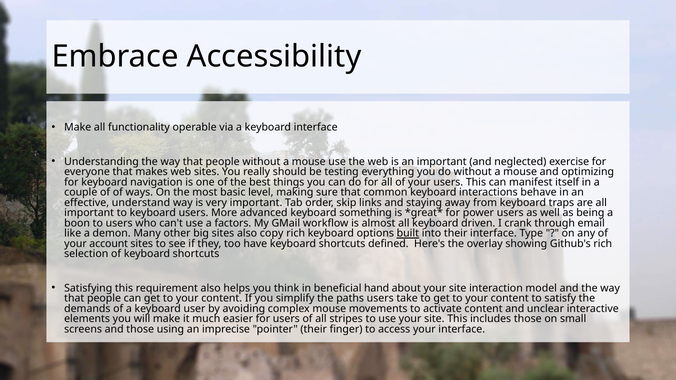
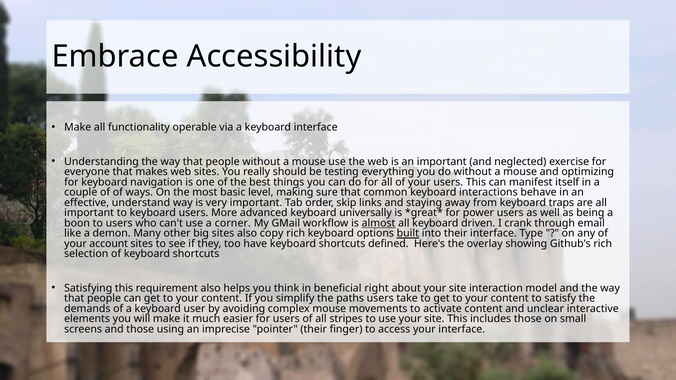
something: something -> universally (366, 213)
factors: factors -> corner (233, 223)
almost underline: none -> present (379, 223)
hand: hand -> right (377, 288)
